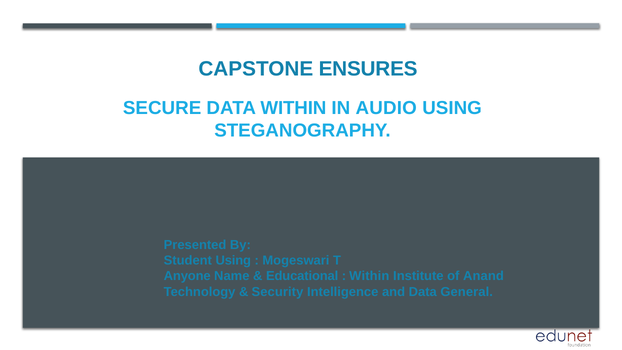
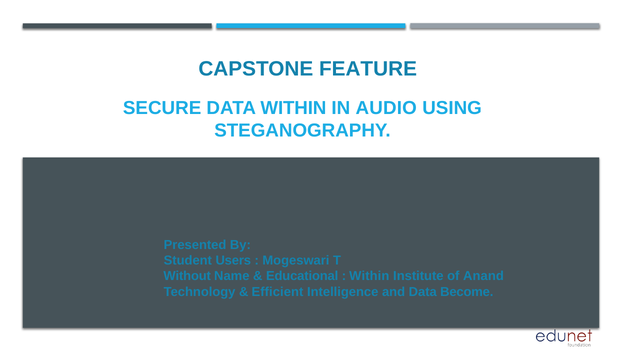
ENSURES: ENSURES -> FEATURE (368, 69)
Student Using: Using -> Users (233, 261)
Anyone: Anyone -> Without (187, 276)
Security: Security -> Efficient (277, 292)
General: General -> Become (467, 292)
